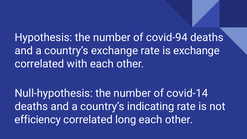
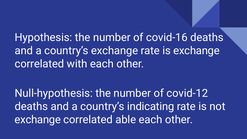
covid-94: covid-94 -> covid-16 (167, 38)
covid-14: covid-14 -> covid-12 (187, 93)
efficiency: efficiency -> exchange (38, 120)
long: long -> able (126, 120)
